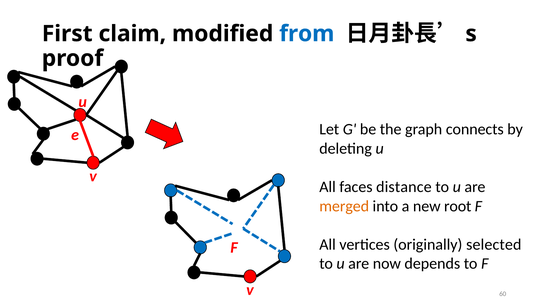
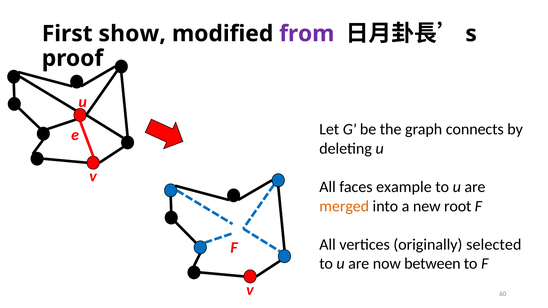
claim: claim -> show (132, 34)
from colour: blue -> purple (307, 34)
distance: distance -> example (404, 187)
depends: depends -> between (432, 264)
